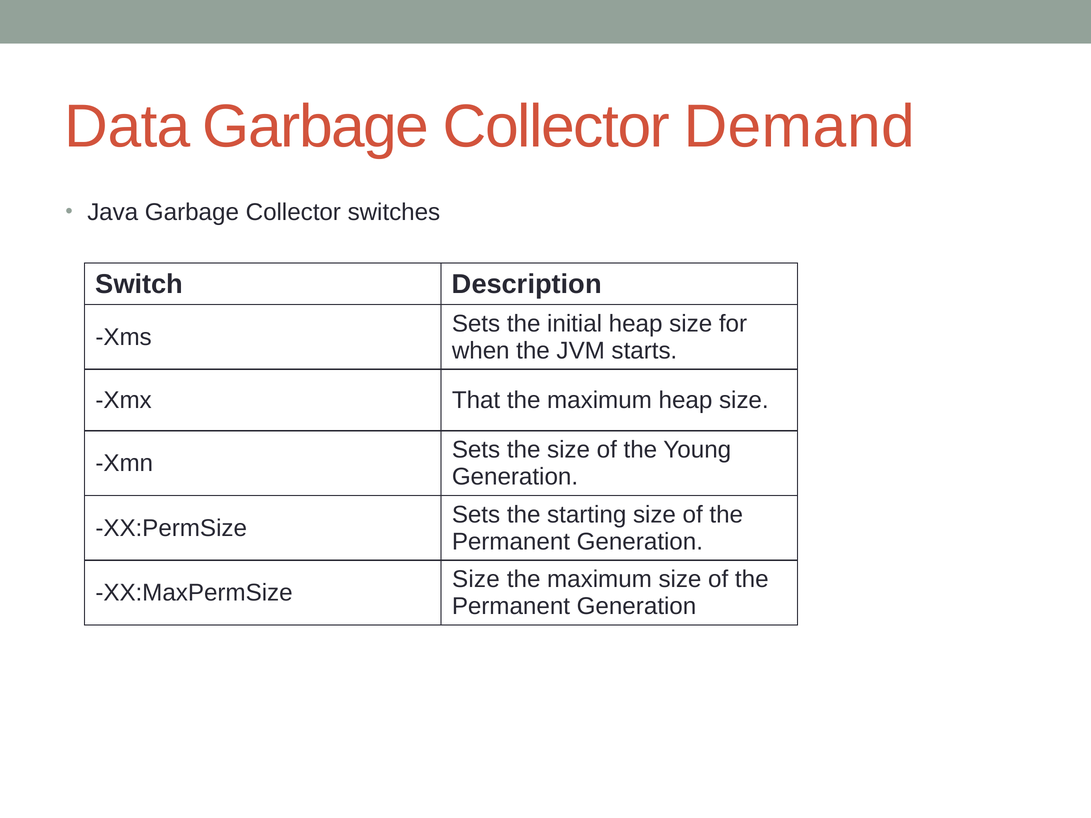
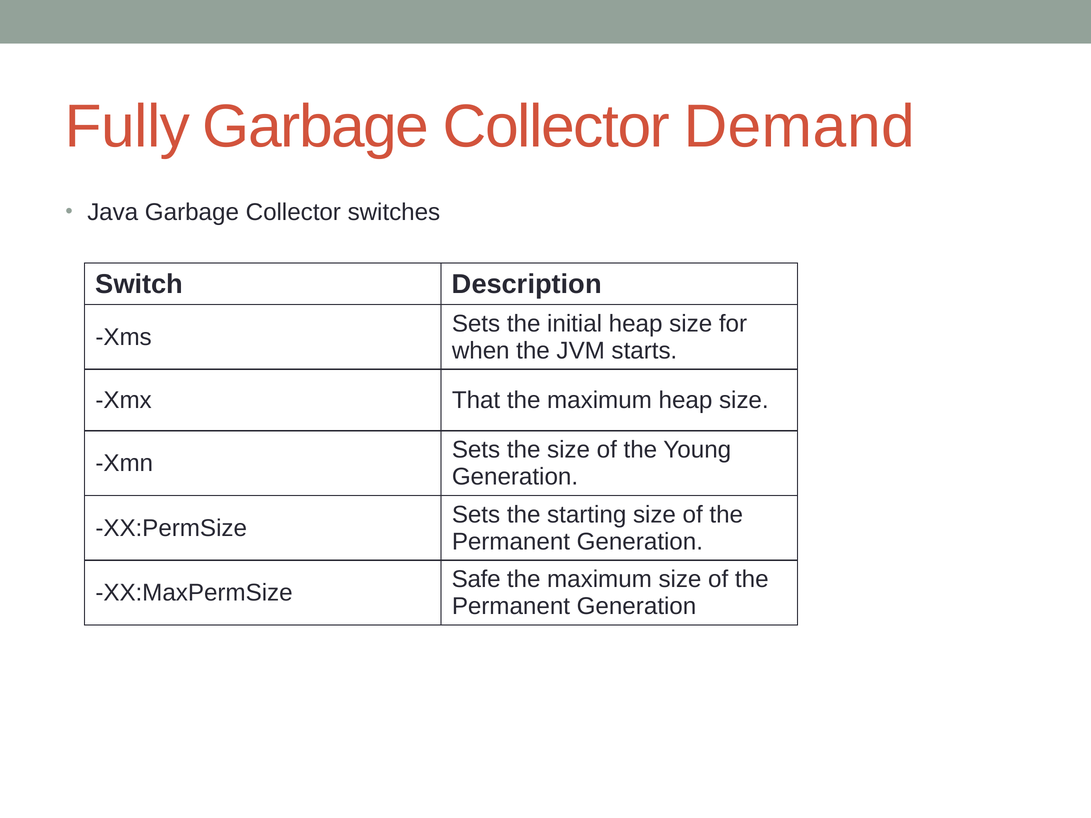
Data: Data -> Fully (127, 127)
Size: Size -> Safe (476, 580)
